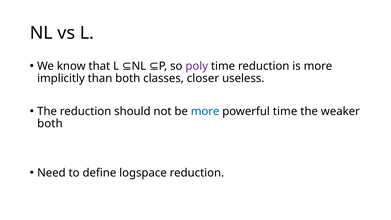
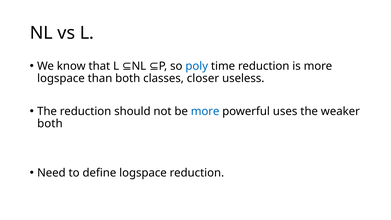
poly colour: purple -> blue (197, 66)
implicitly: implicitly -> logspace (61, 78)
powerful time: time -> uses (285, 111)
